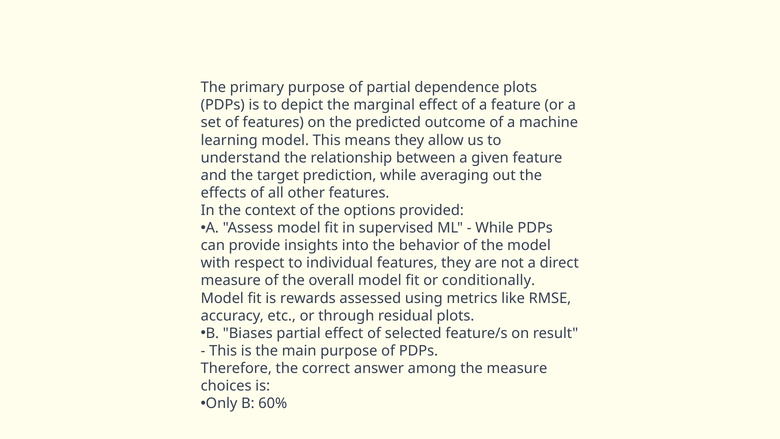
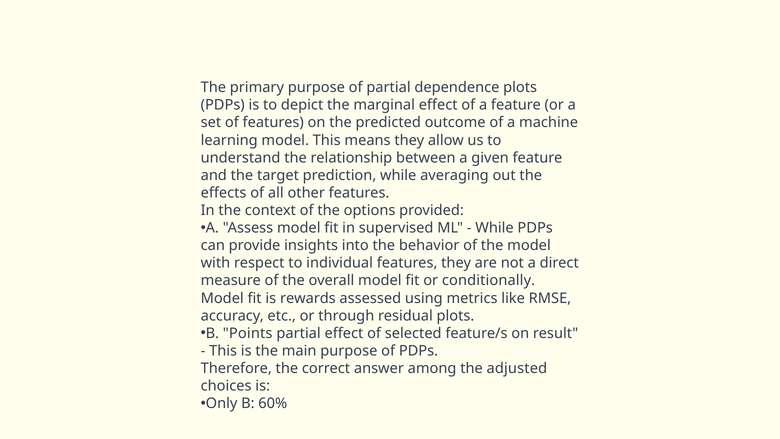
Biases: Biases -> Points (248, 333)
the measure: measure -> adjusted (517, 368)
